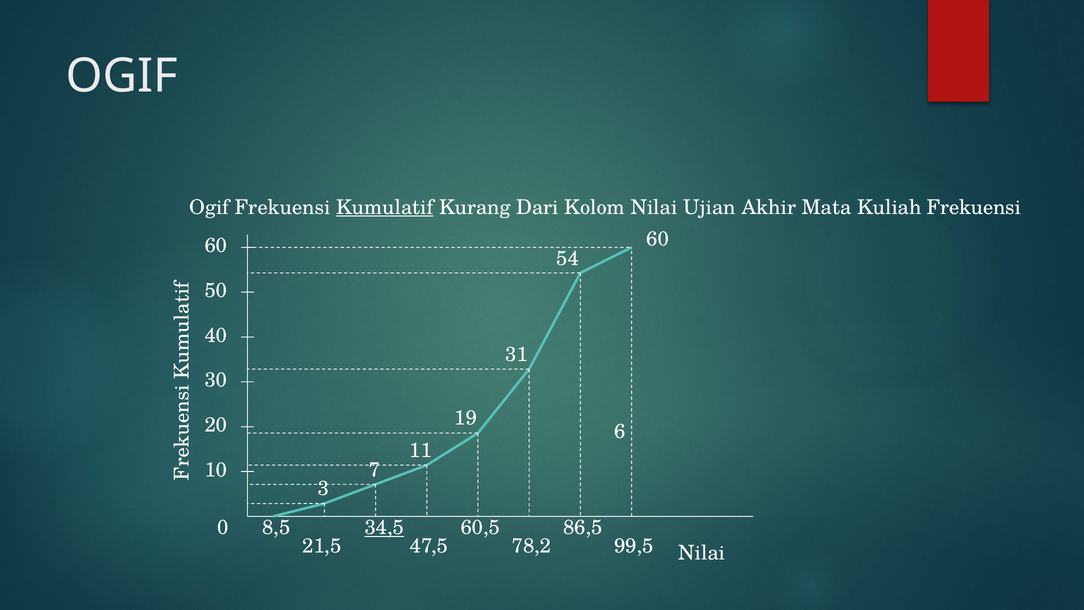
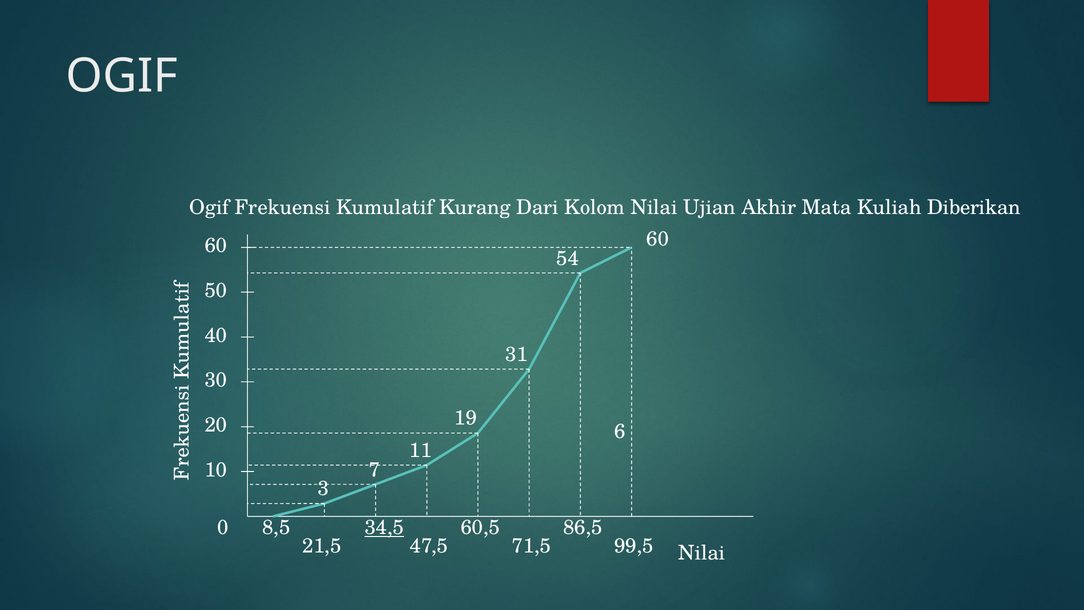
Kumulatif underline: present -> none (385, 207)
Kuliah Frekuensi: Frekuensi -> Diberikan (974, 207)
78,2: 78,2 -> 71,5 (532, 546)
